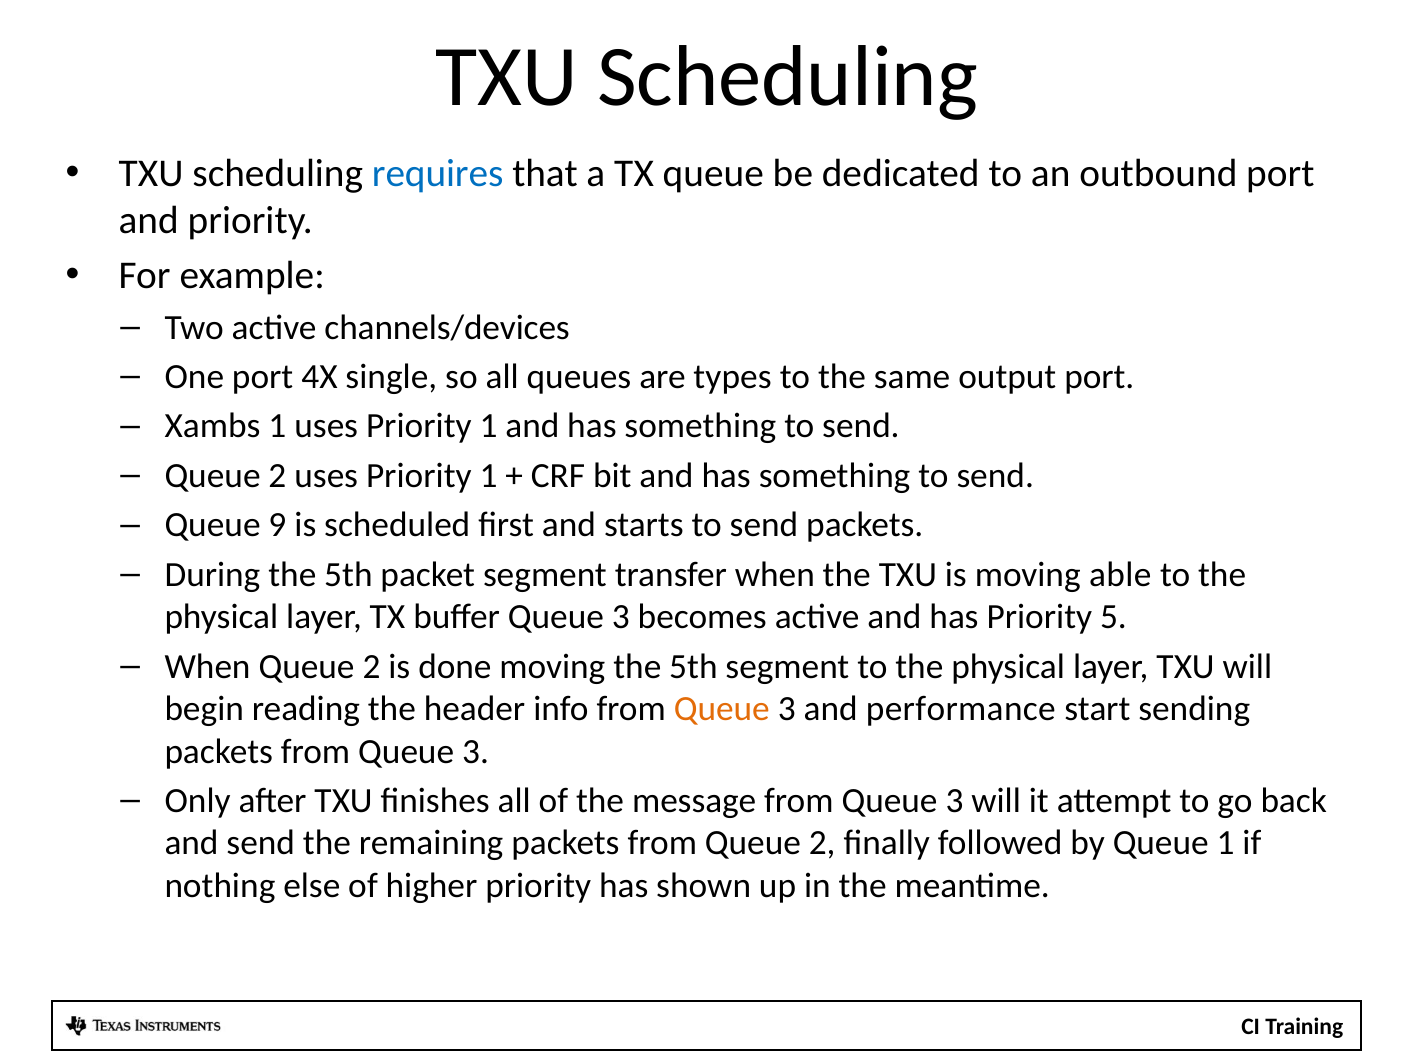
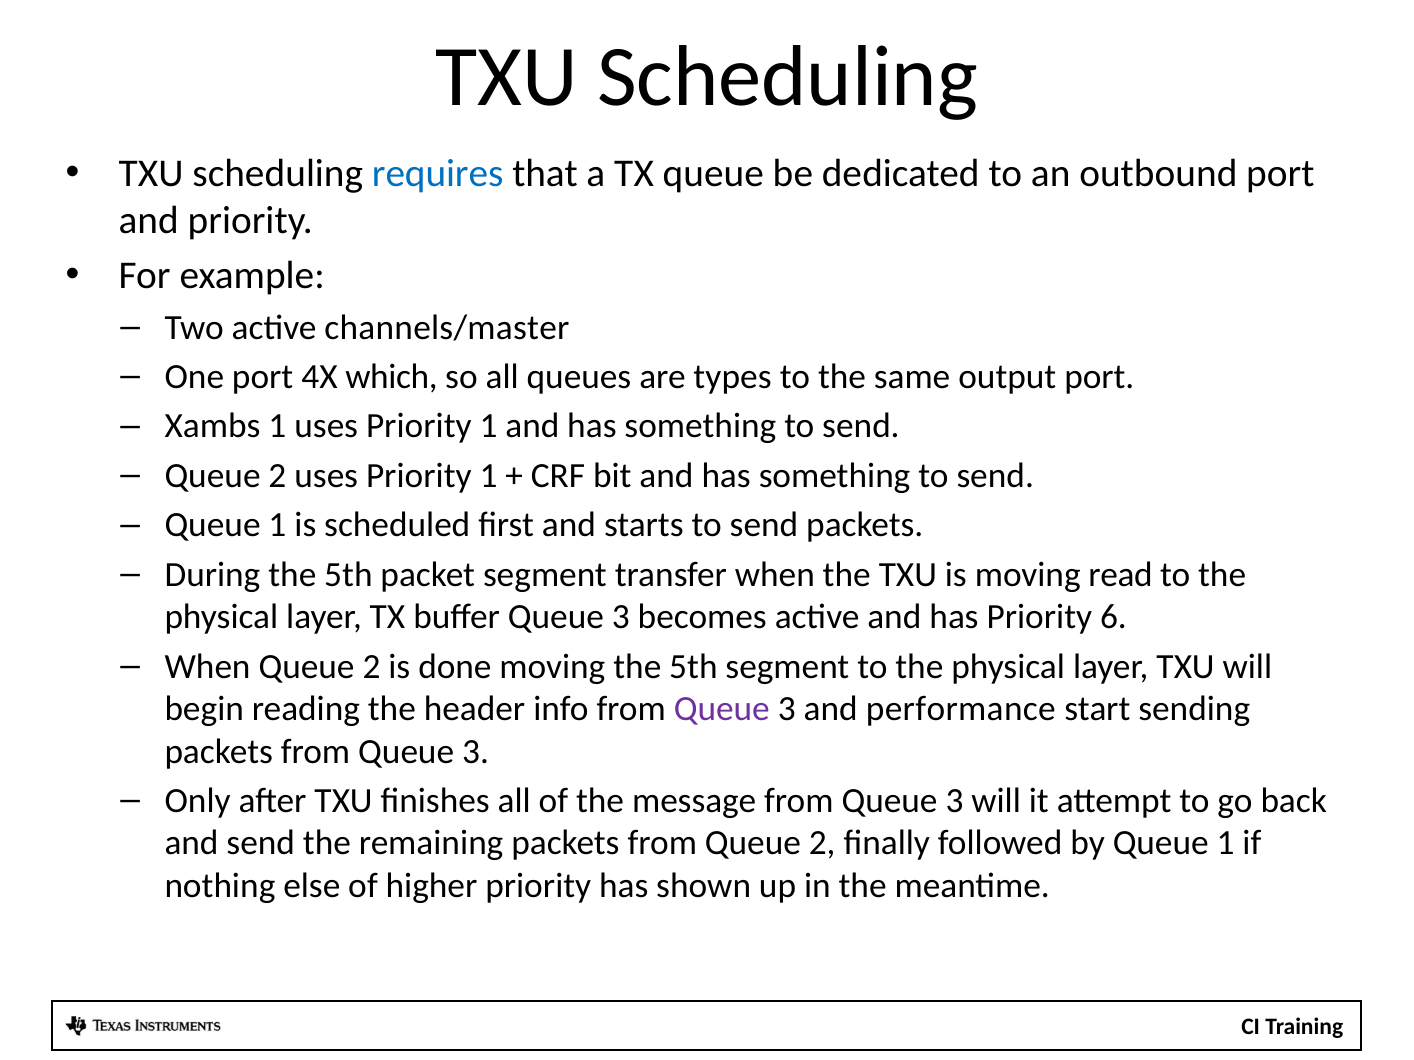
channels/devices: channels/devices -> channels/master (447, 328)
single: single -> which (392, 377)
9: 9 -> 1 (277, 525)
able: able -> read (1121, 575)
5: 5 -> 6 (1113, 617)
Queue colour: orange -> purple (722, 709)
